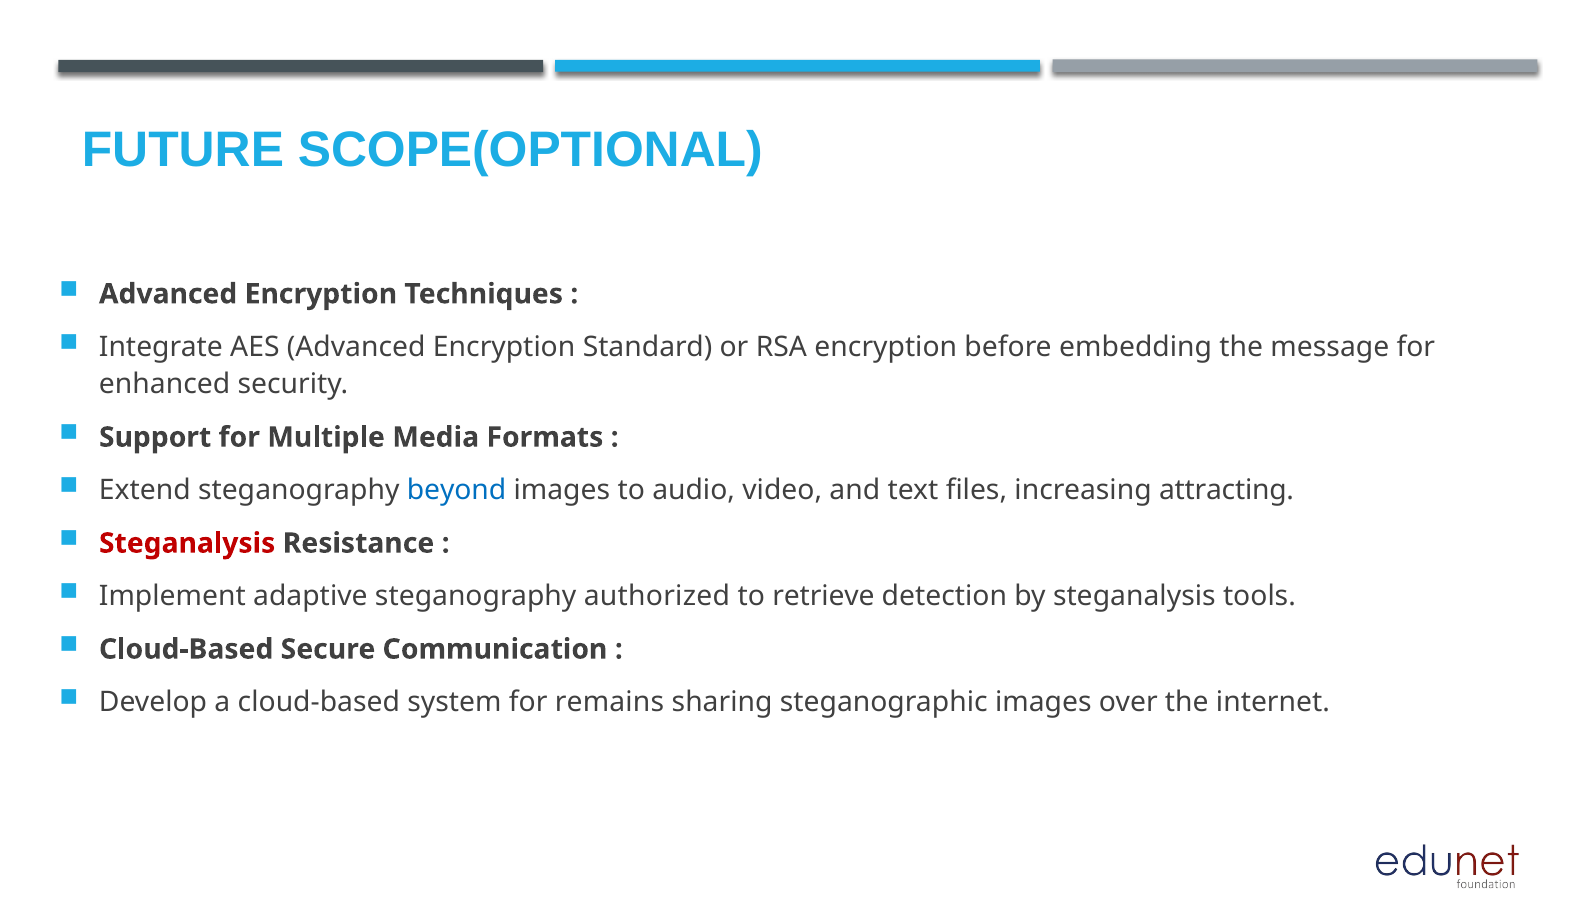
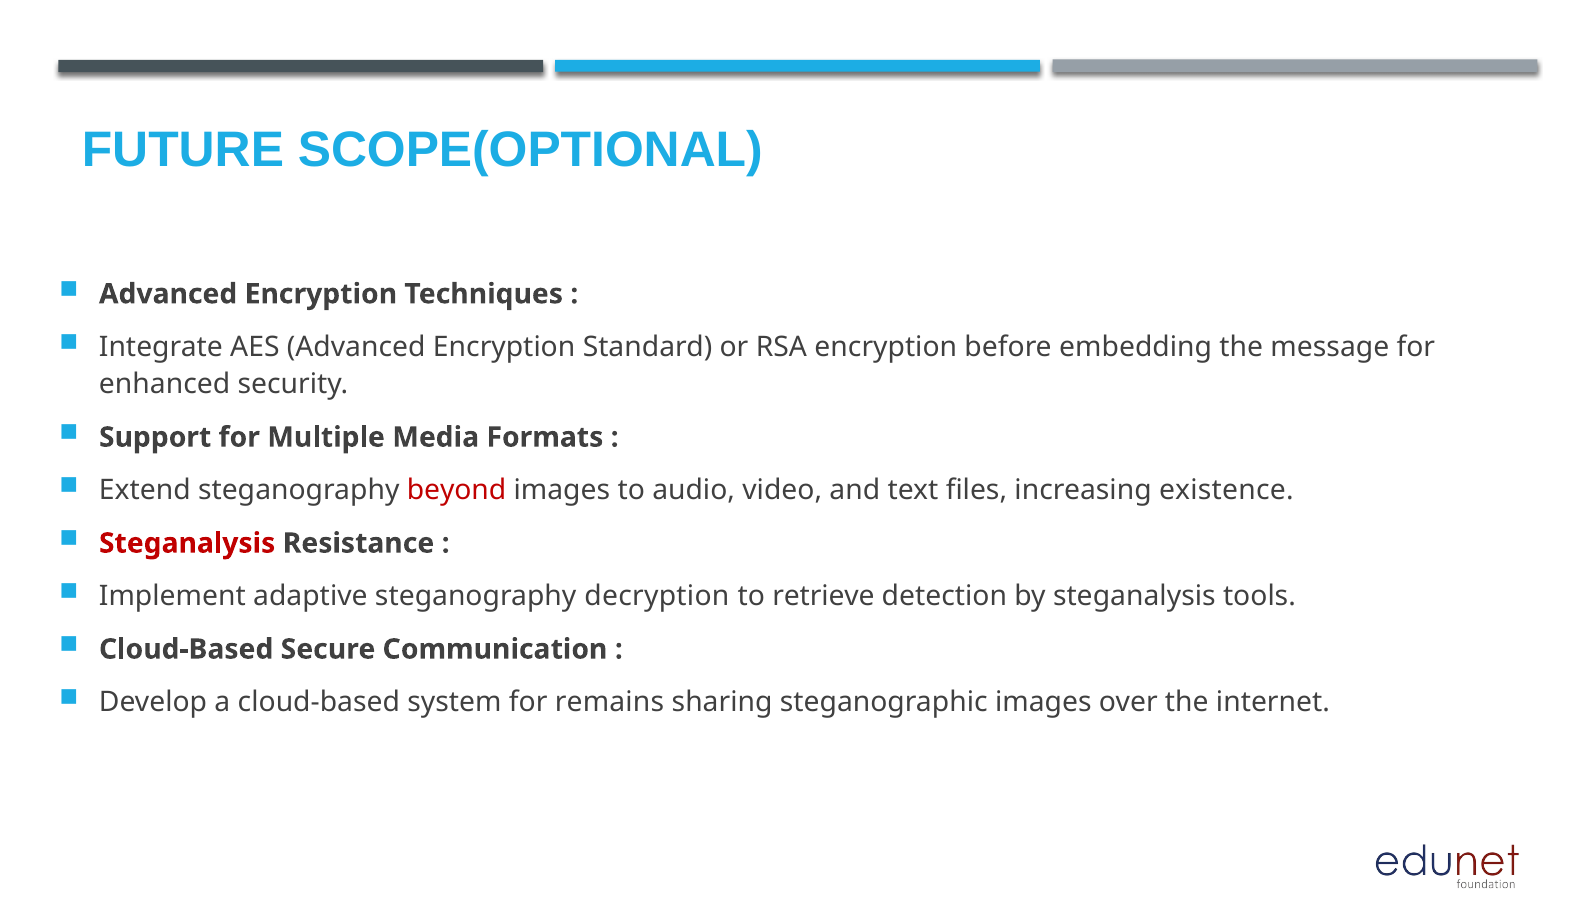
beyond colour: blue -> red (457, 490)
attracting: attracting -> existence (1226, 490)
authorized: authorized -> decryption (657, 596)
